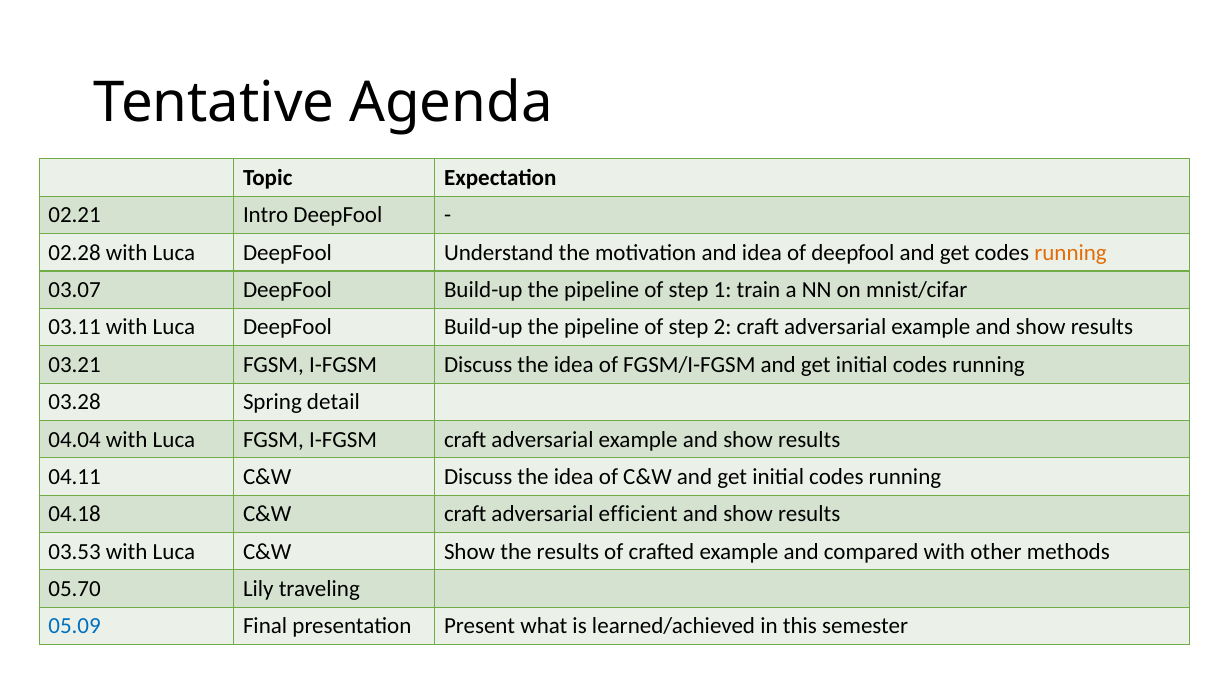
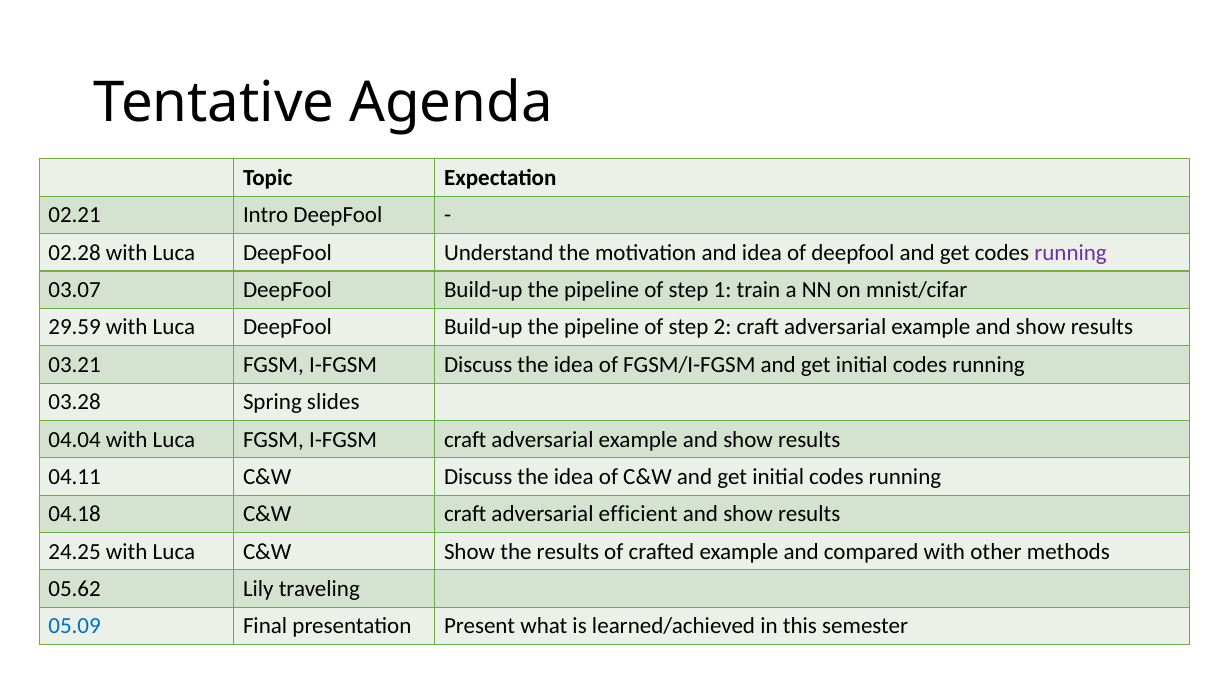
running colour: orange -> purple (1071, 253)
03.11: 03.11 -> 29.59 (75, 327)
detail: detail -> slides (333, 402)
03.53: 03.53 -> 24.25 (75, 552)
05.70: 05.70 -> 05.62 (75, 589)
